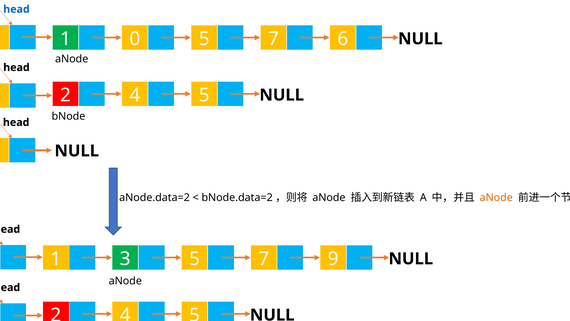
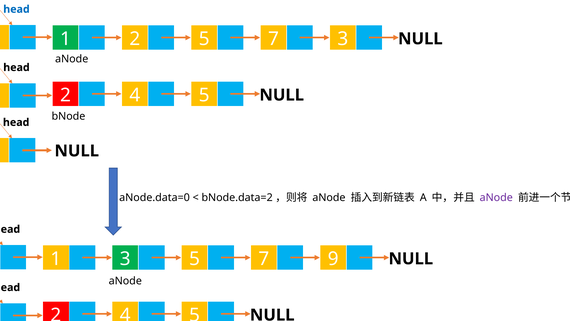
1 0: 0 -> 2 (135, 39)
7 6: 6 -> 3 (343, 39)
aNode.data=2: aNode.data=2 -> aNode.data=0 (155, 197)
aNode colour: orange -> purple (496, 197)
